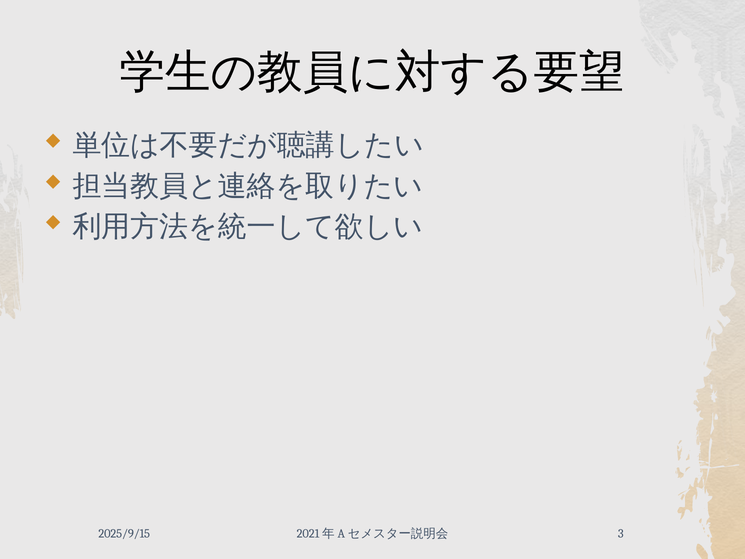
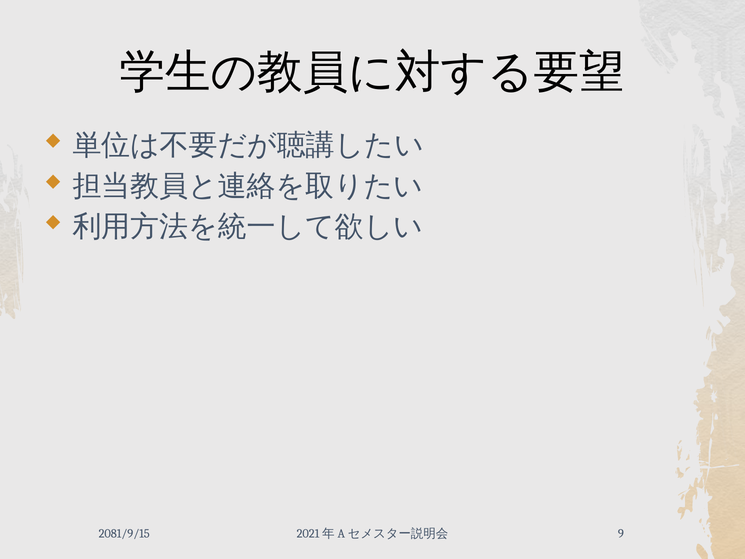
2025/9/15: 2025/9/15 -> 2081/9/15 (124, 534)
3: 3 -> 9 (621, 534)
